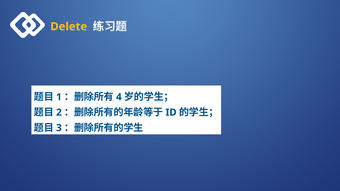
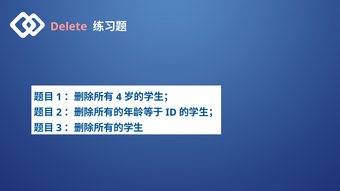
Delete colour: yellow -> pink (69, 27)
